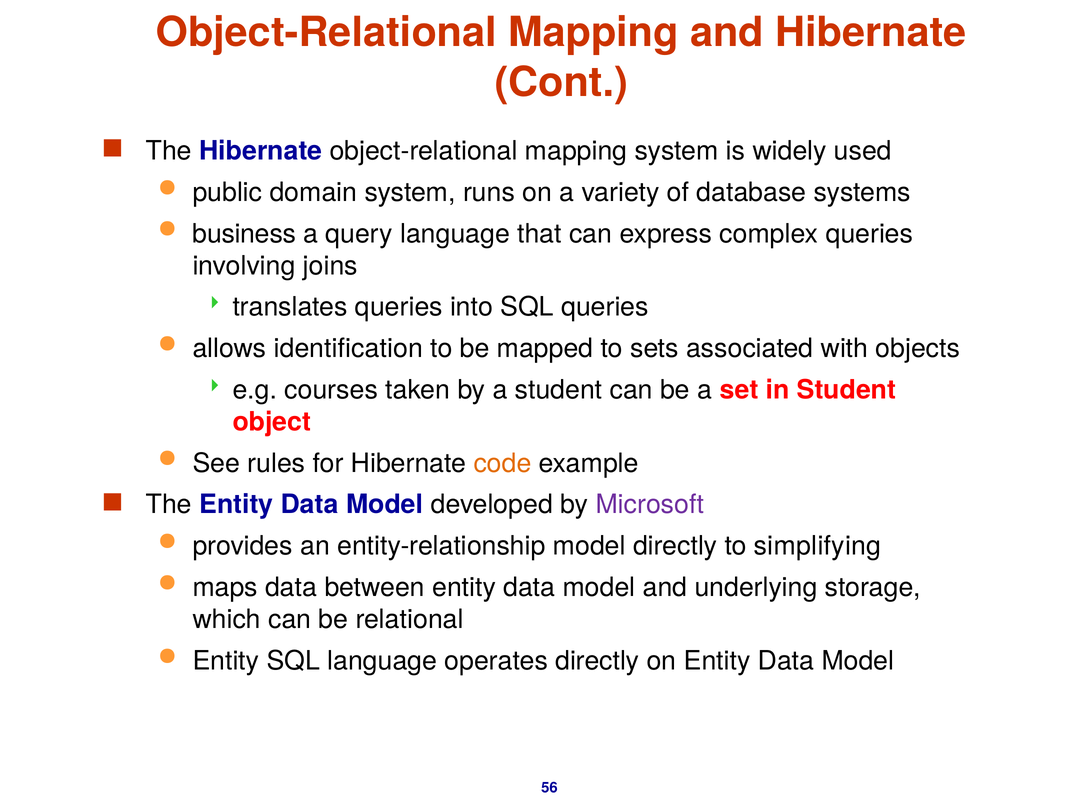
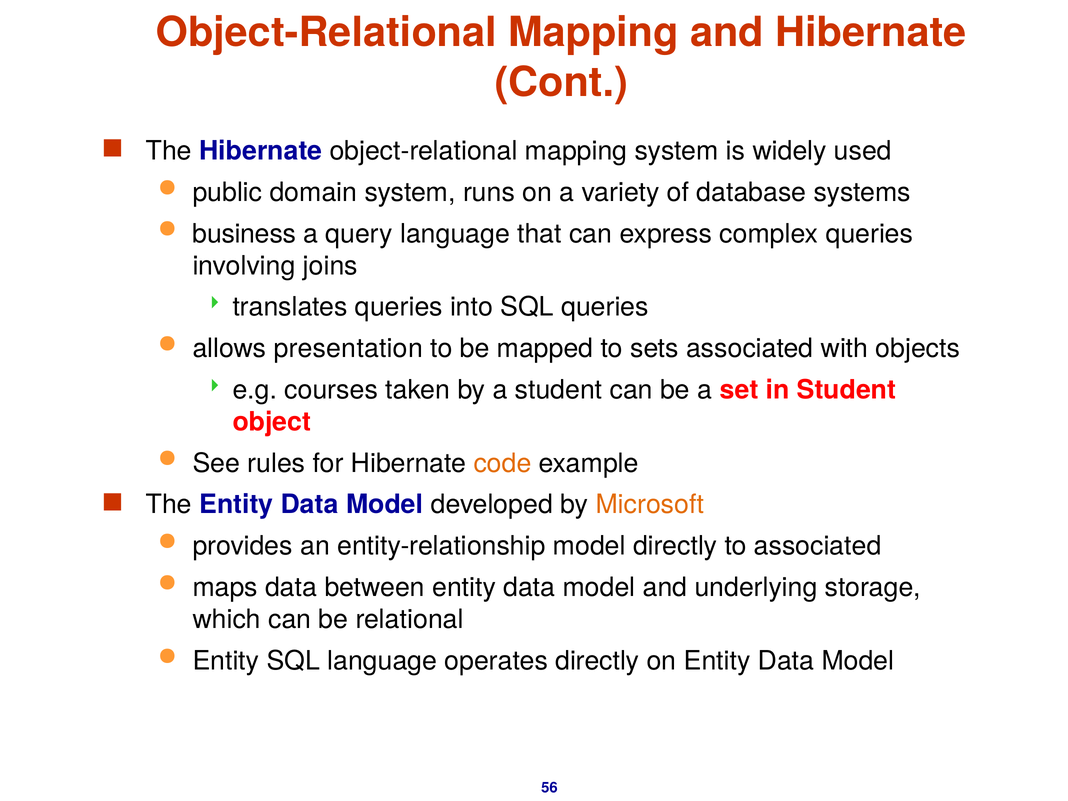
identification: identification -> presentation (348, 349)
Microsoft colour: purple -> orange (650, 505)
to simplifying: simplifying -> associated (818, 546)
